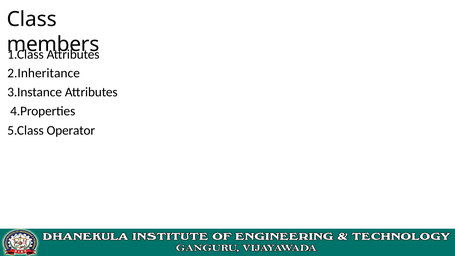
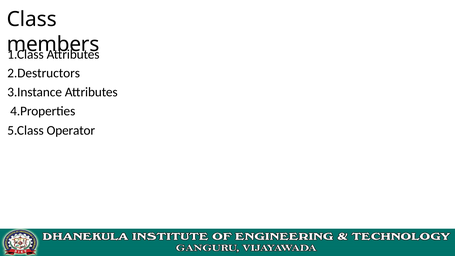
2.Inheritance: 2.Inheritance -> 2.Destructors (44, 73)
